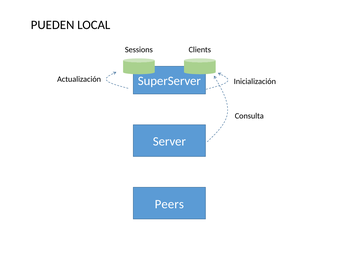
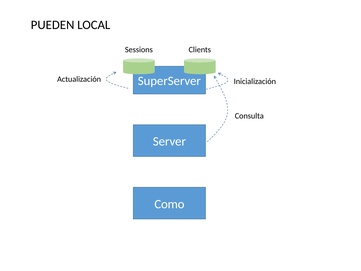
Peers: Peers -> Como (169, 204)
